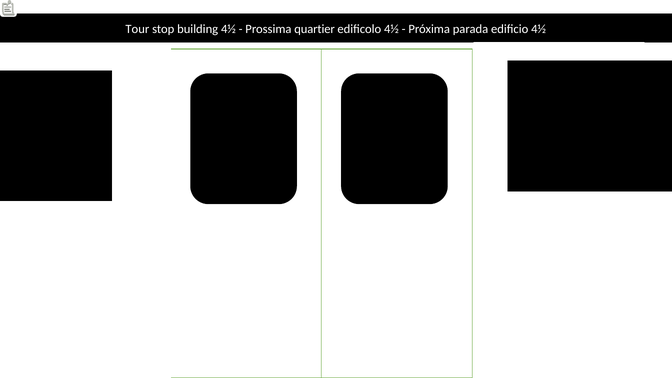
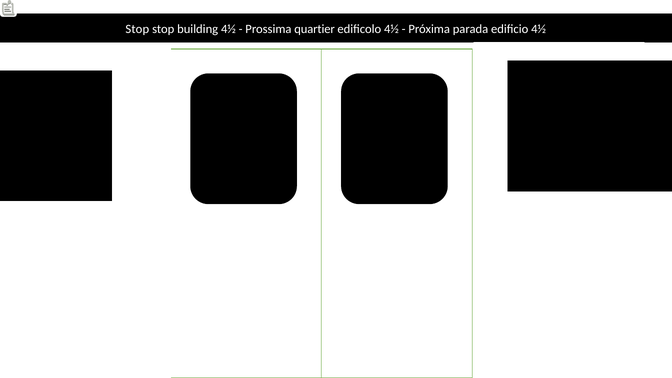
Tour: Tour -> Stop (137, 29)
